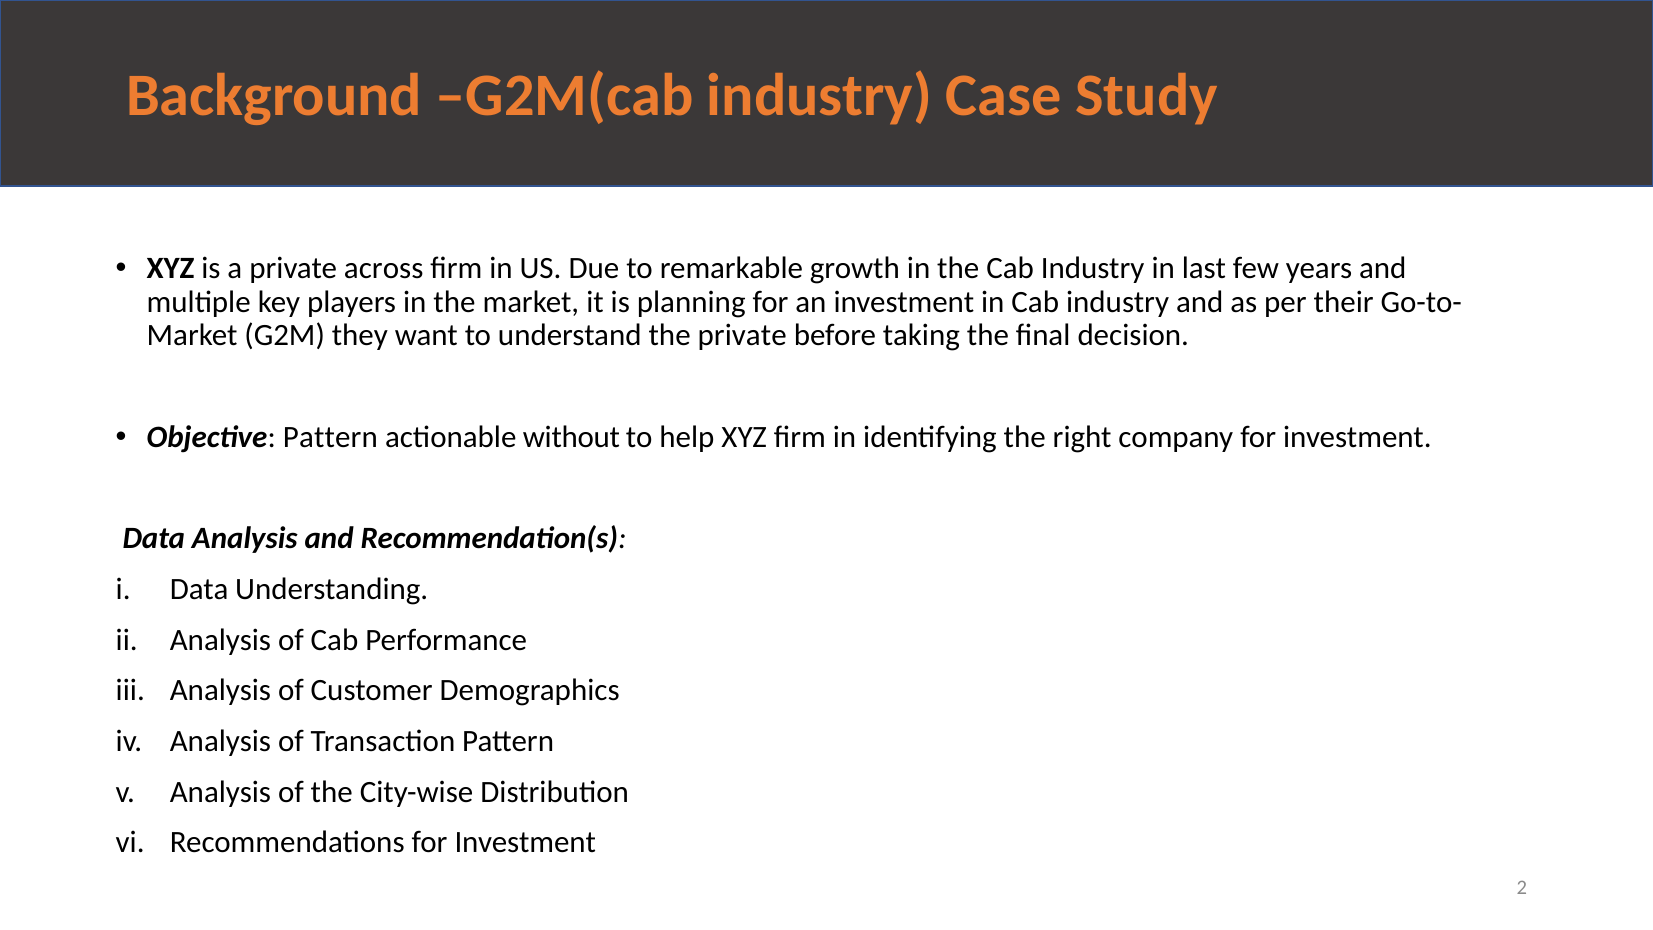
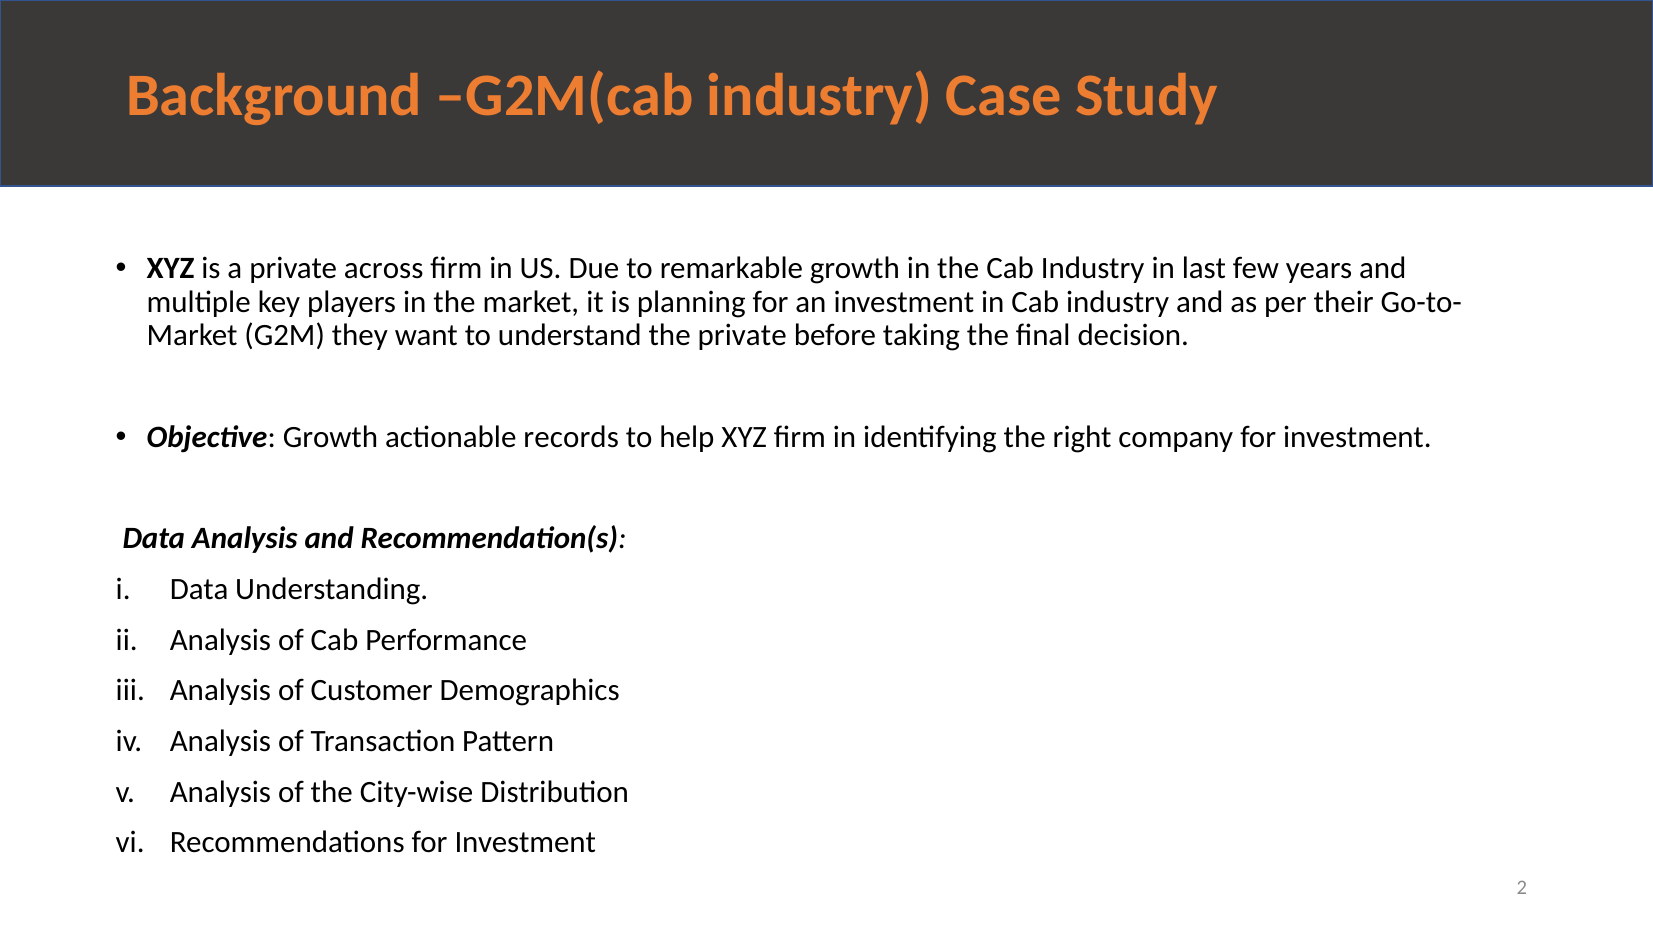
Objective Pattern: Pattern -> Growth (330, 437)
without: without -> records (571, 437)
